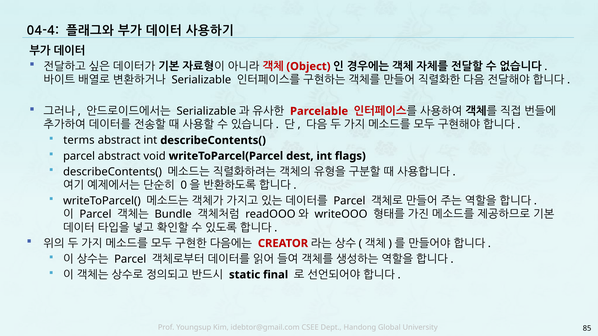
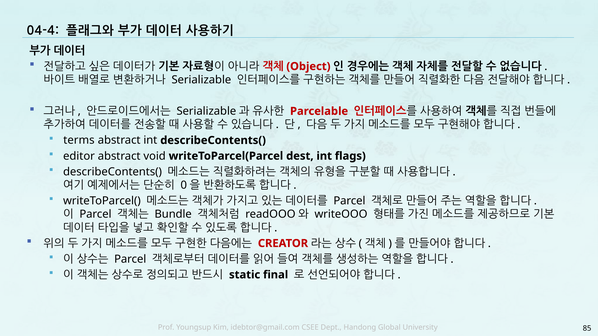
parcel: parcel -> editor (79, 156)
